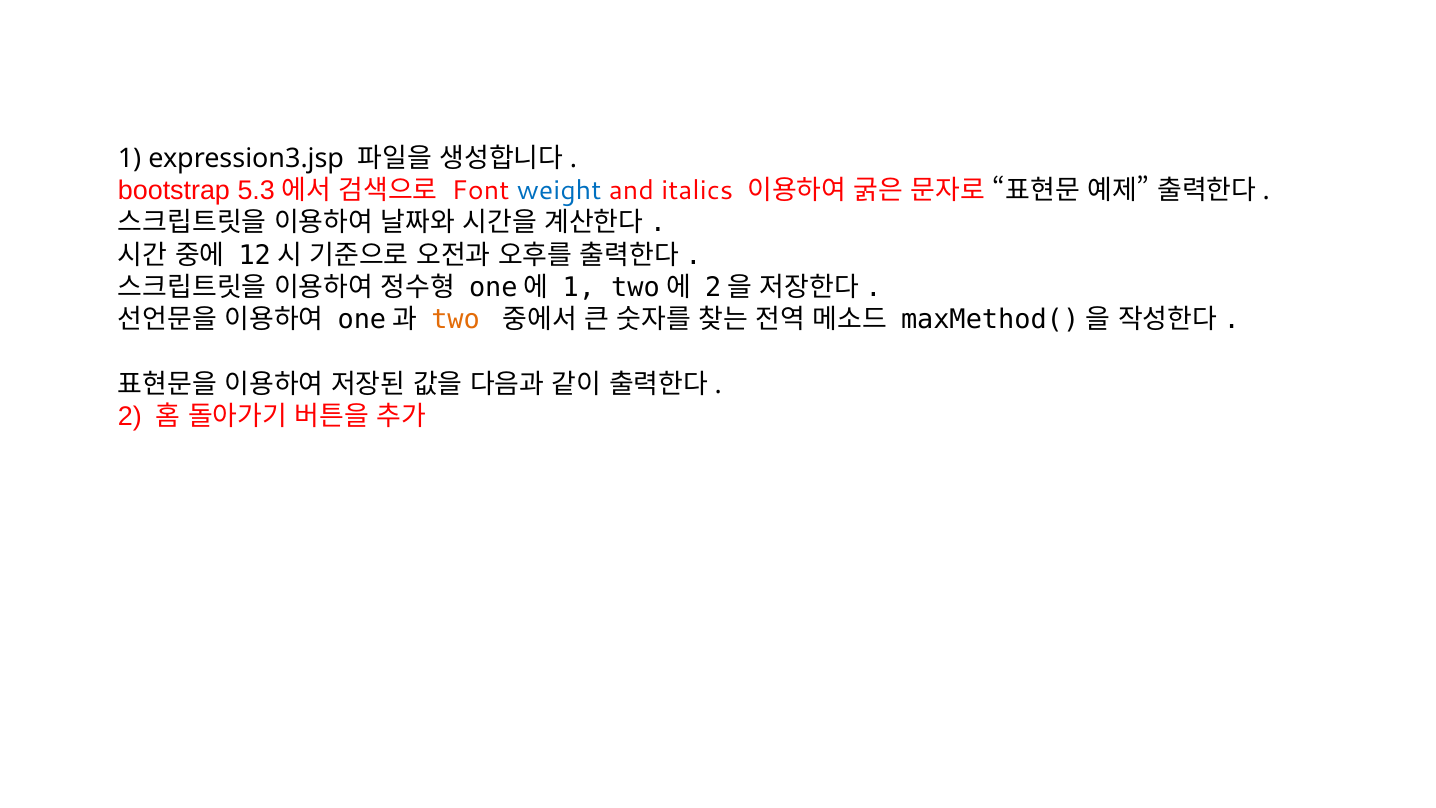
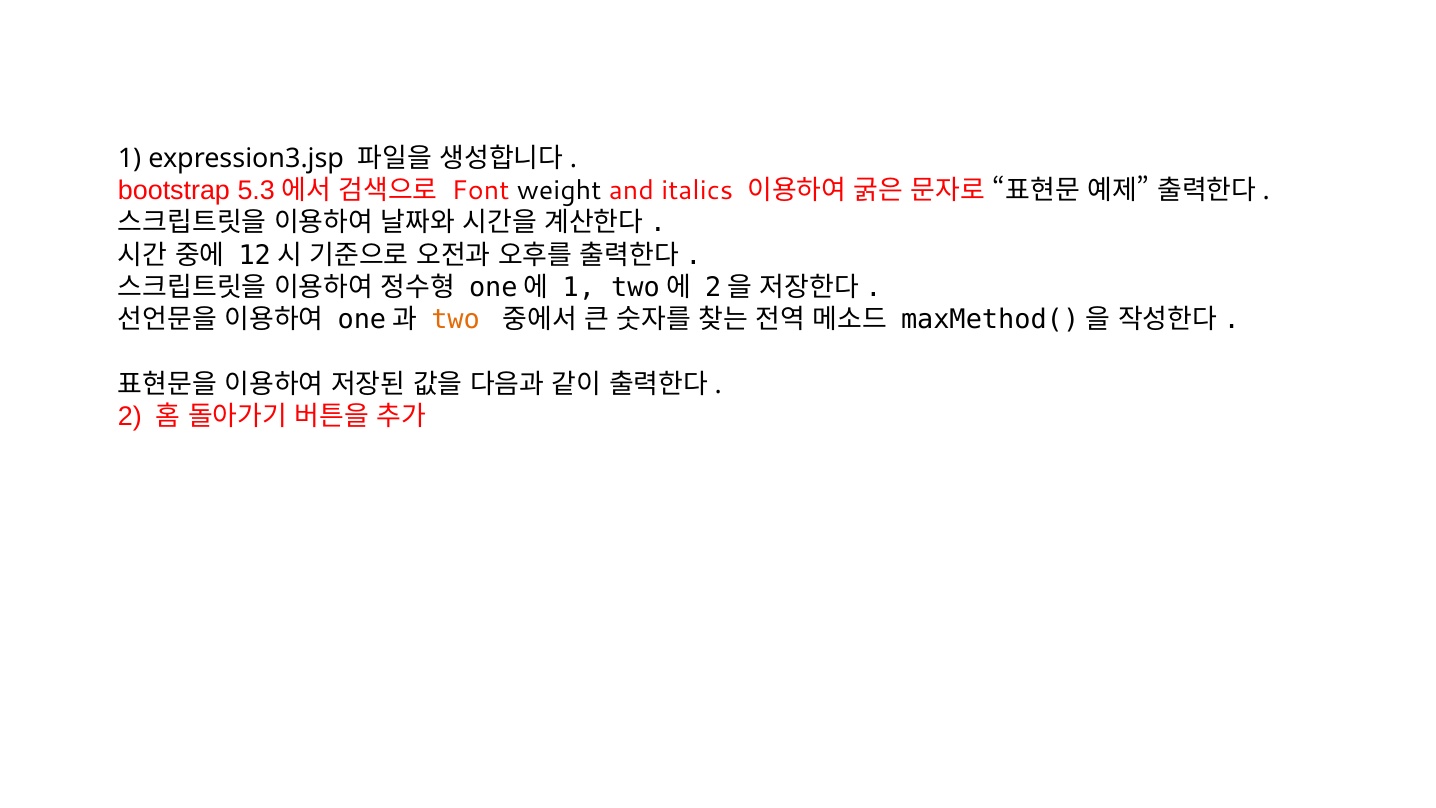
weight colour: blue -> black (559, 191)
